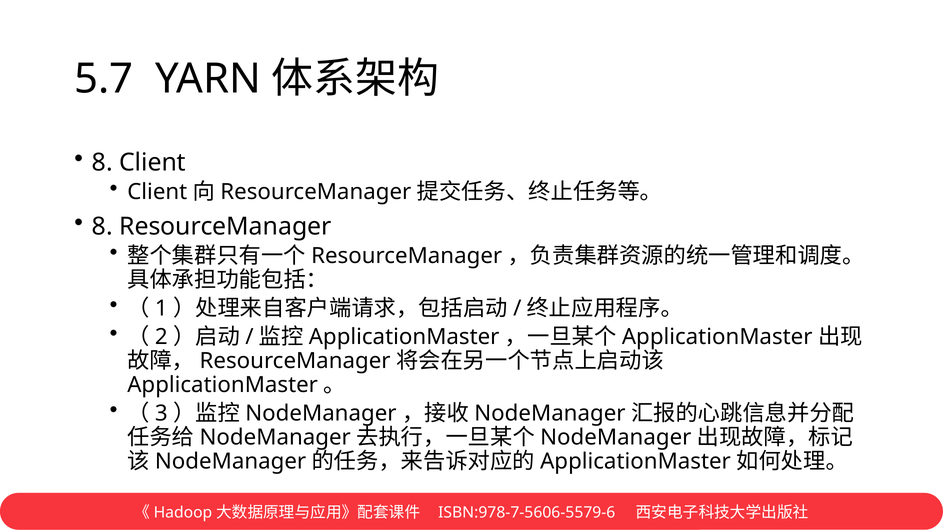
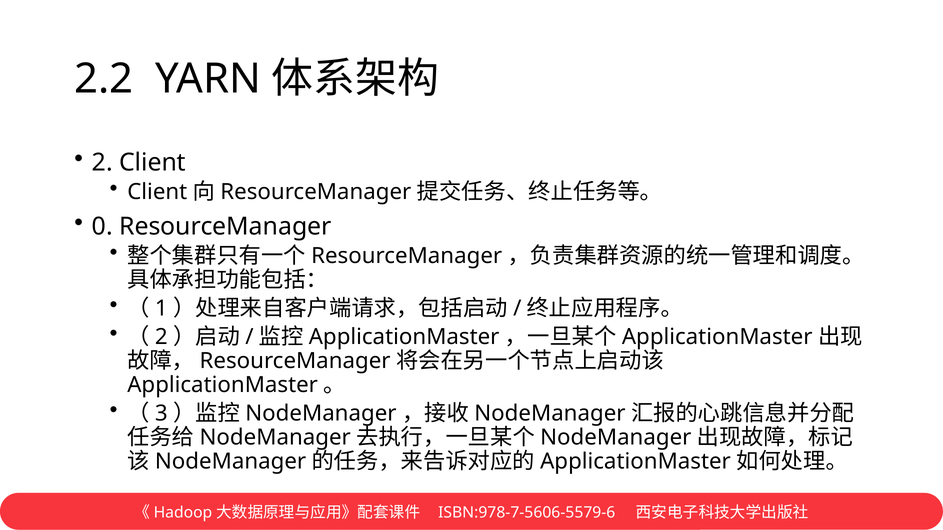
5.7: 5.7 -> 2.2 (104, 79)
8: 8 -> 2 (102, 163)
8: 8 -> 0 (102, 227)
